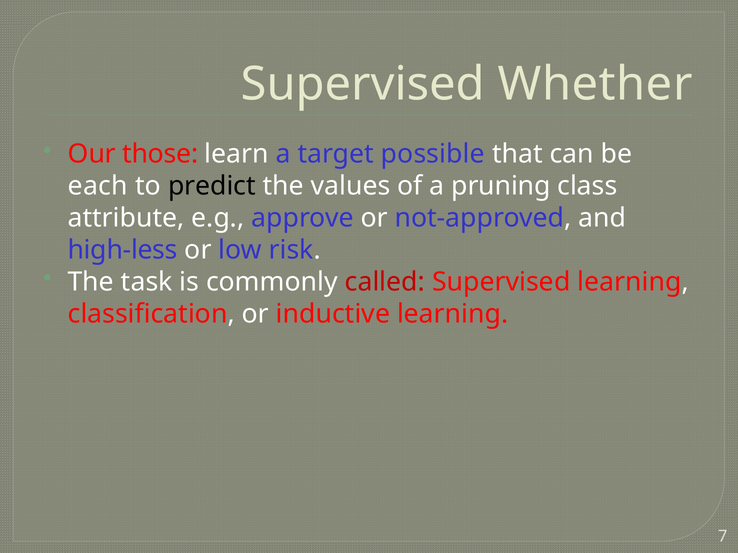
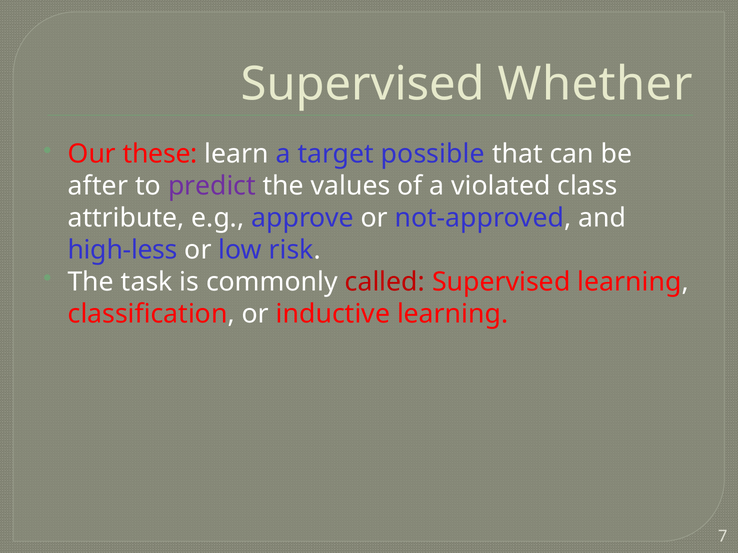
those: those -> these (160, 154)
each: each -> after (98, 186)
predict colour: black -> purple (212, 186)
pruning: pruning -> violated (501, 186)
